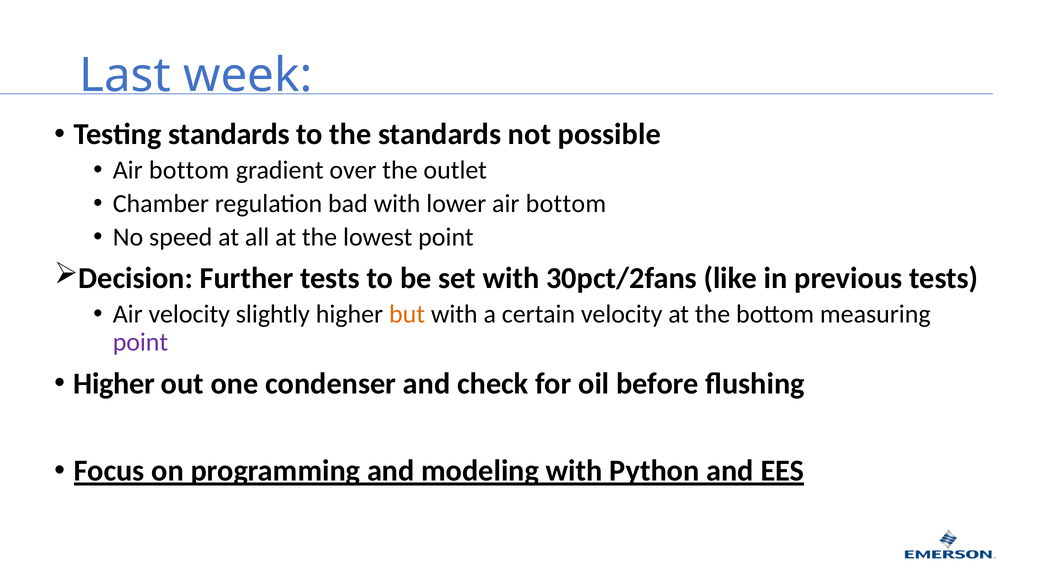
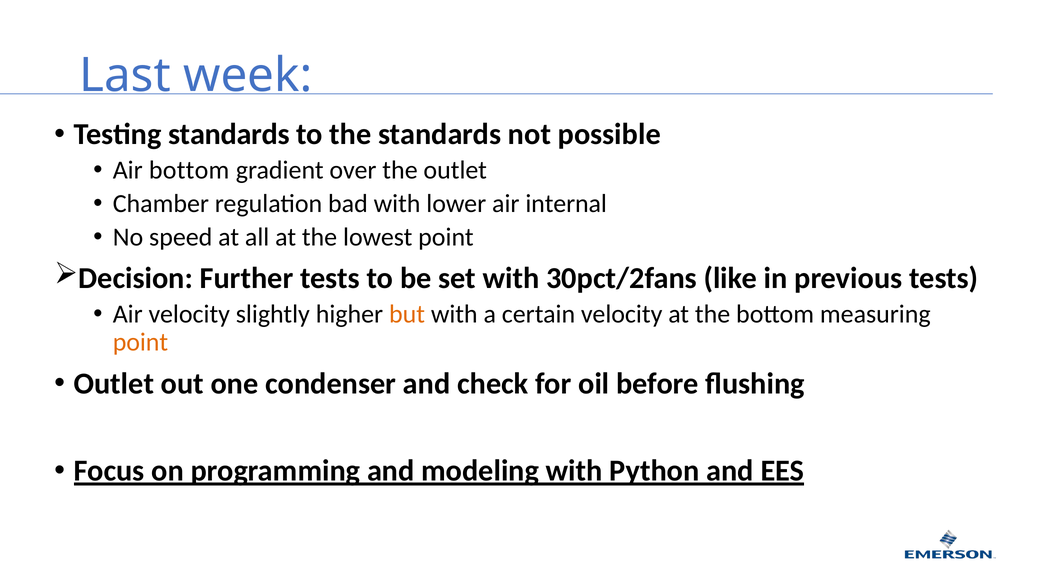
lower air bottom: bottom -> internal (566, 204)
point colour: purple -> orange (140, 342)
Higher: Higher -> Outlet (114, 383)
